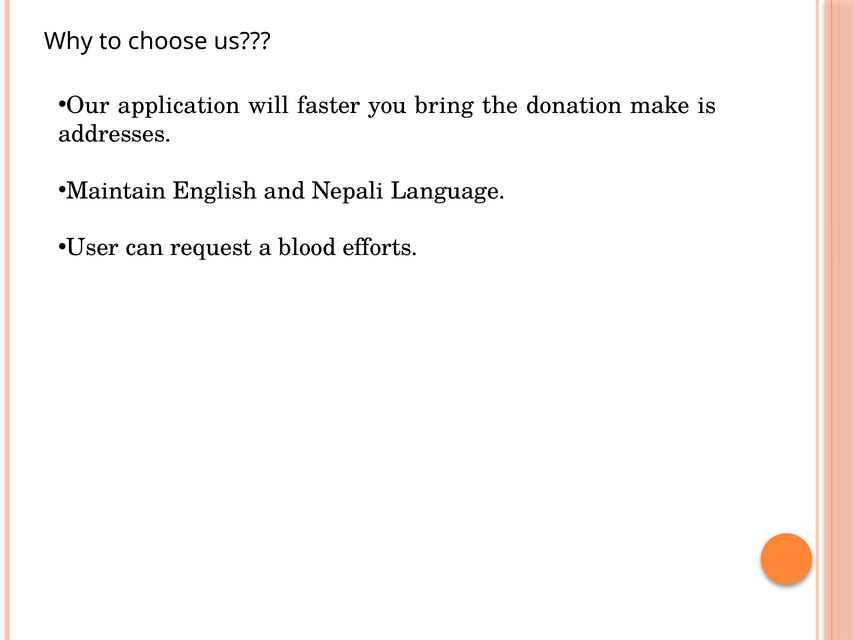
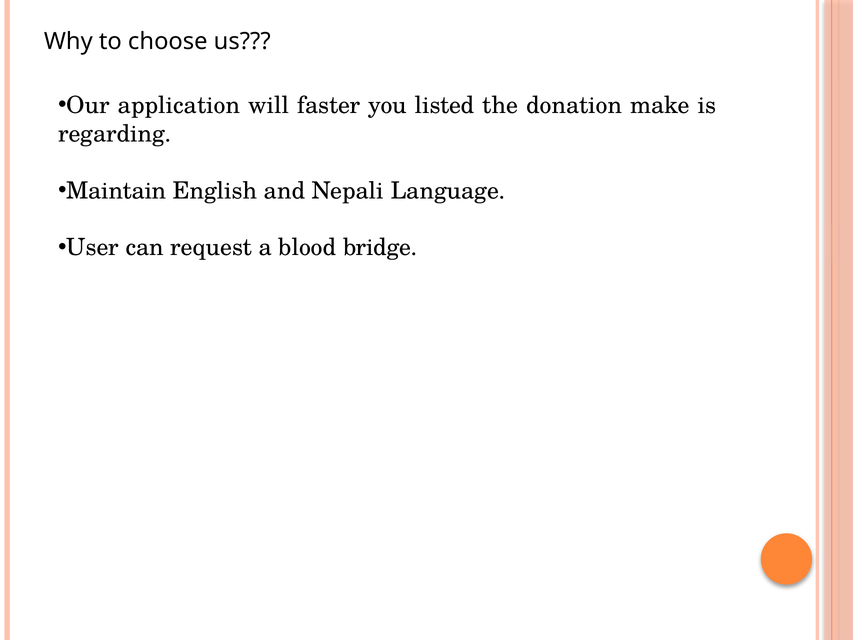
bring: bring -> listed (445, 105)
addresses: addresses -> regarding (115, 134)
efforts: efforts -> bridge (380, 248)
